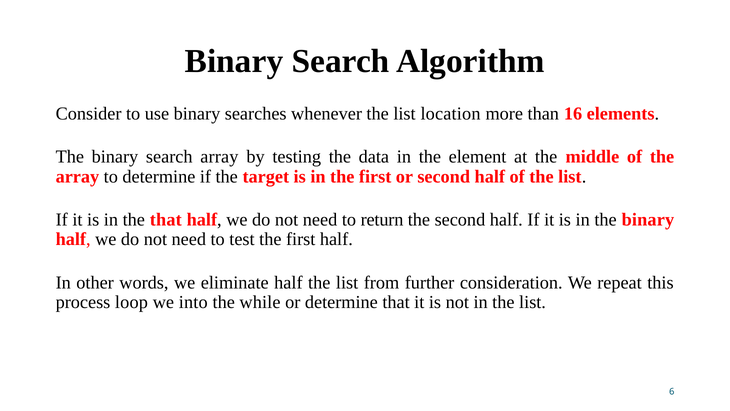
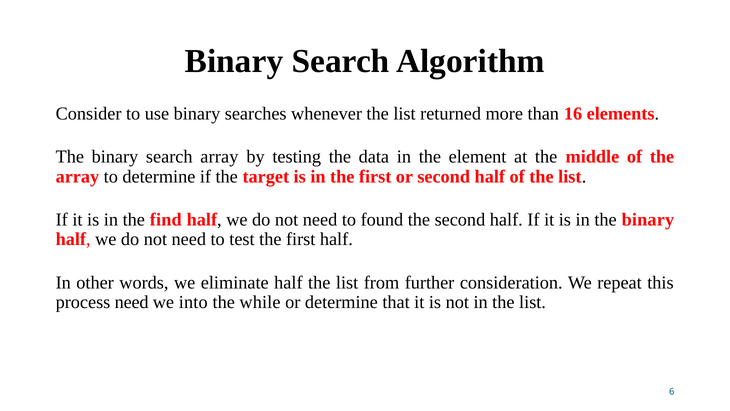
location: location -> returned (451, 114)
the that: that -> find (166, 220)
return: return -> found (382, 220)
process loop: loop -> need (132, 302)
